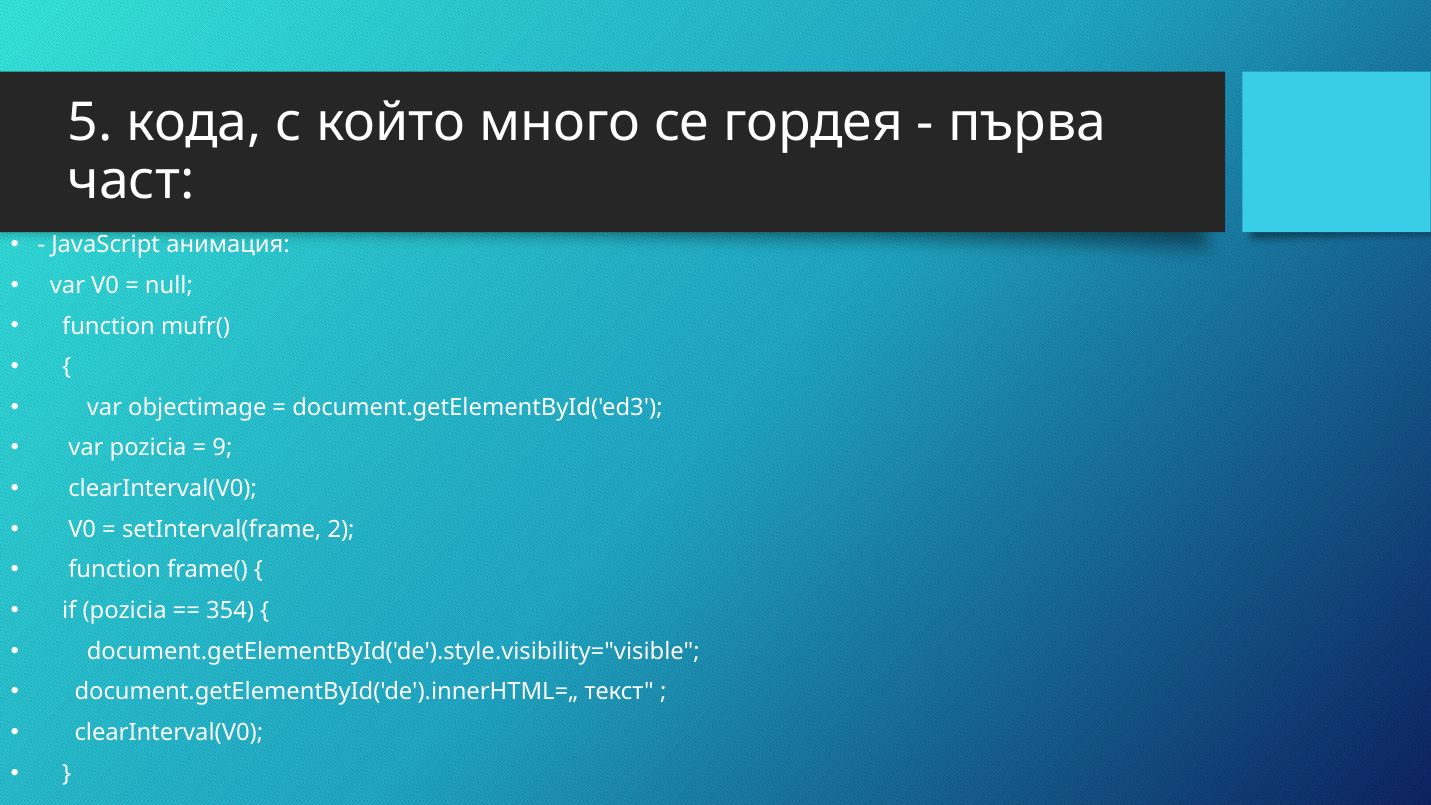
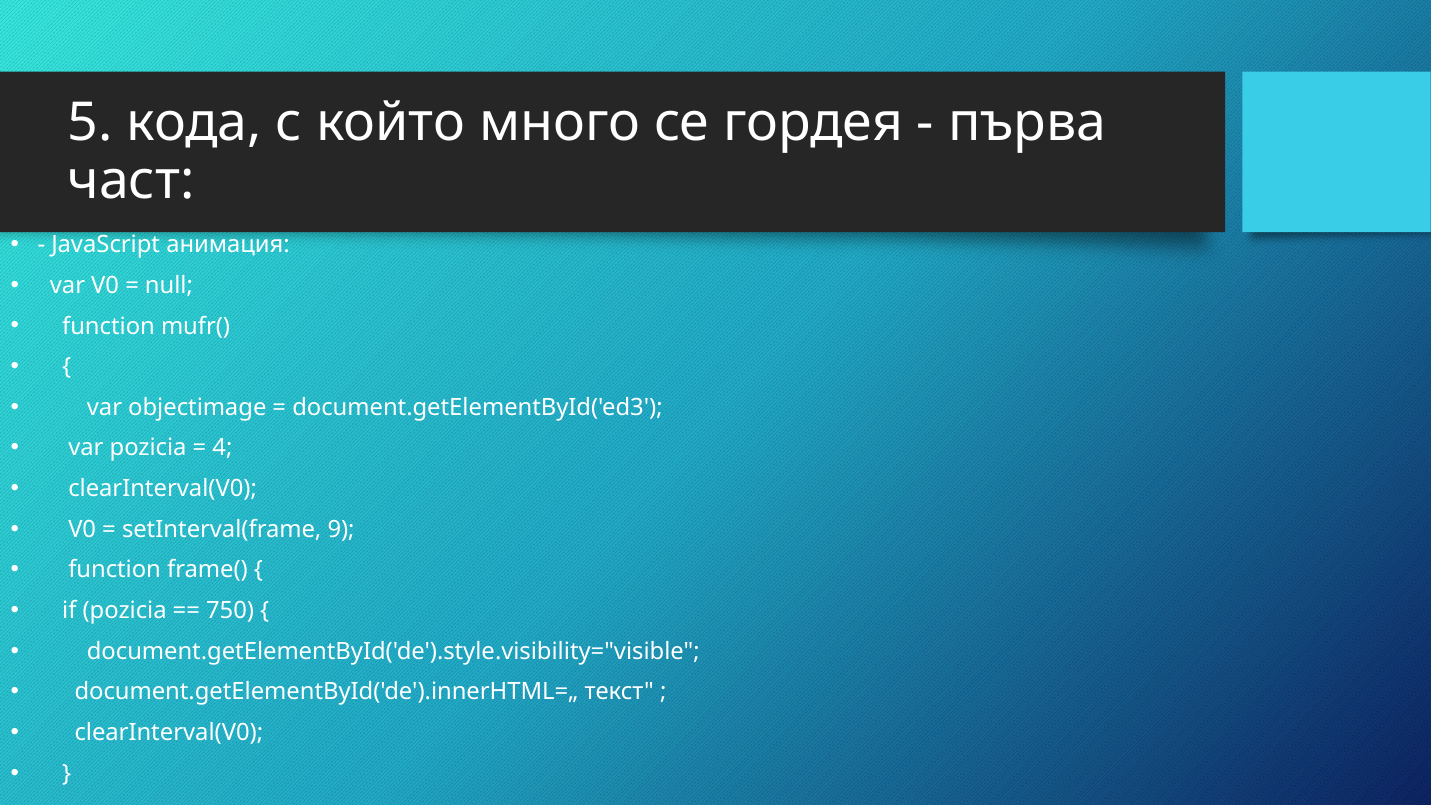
9: 9 -> 4 (222, 448)
2: 2 -> 9 (341, 529)
354: 354 -> 750 (230, 611)
